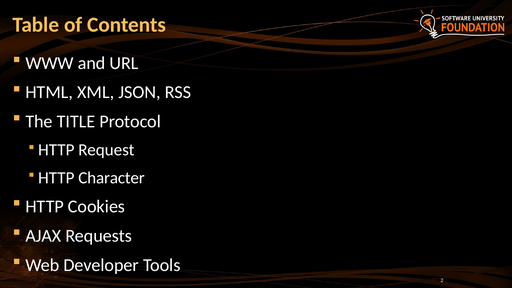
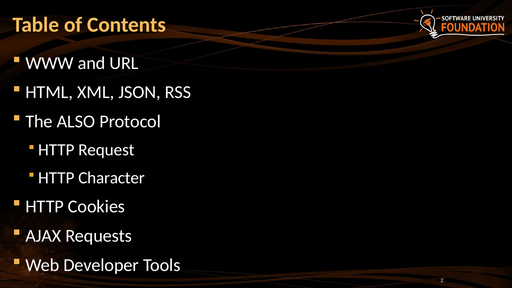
TITLE: TITLE -> ALSO (76, 122)
